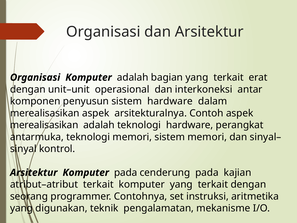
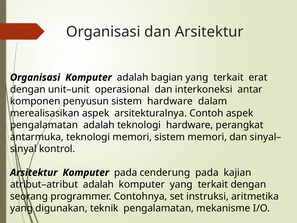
merealisasikan: merealisasikan -> pengalamatan (44, 125)
atribut–atribut terkait: terkait -> adalah (98, 184)
